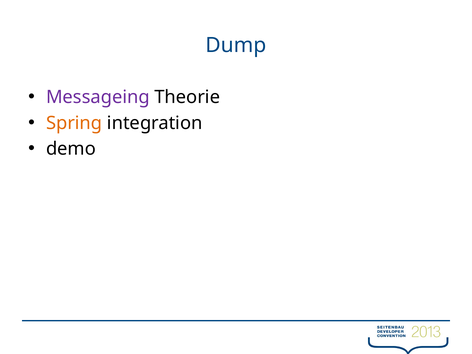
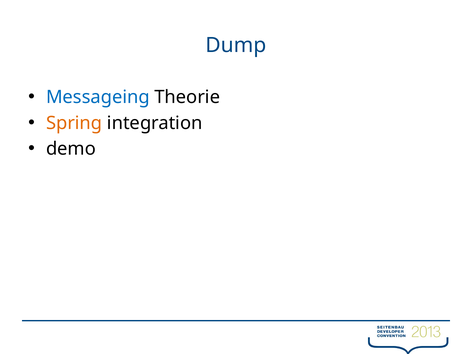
Messageing colour: purple -> blue (98, 97)
